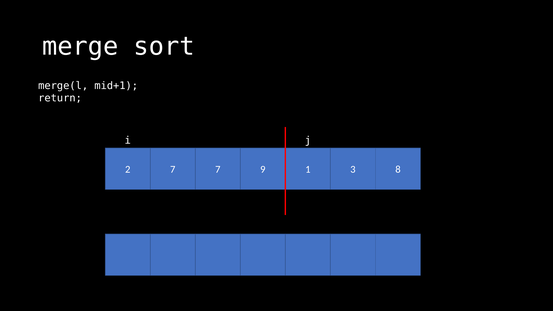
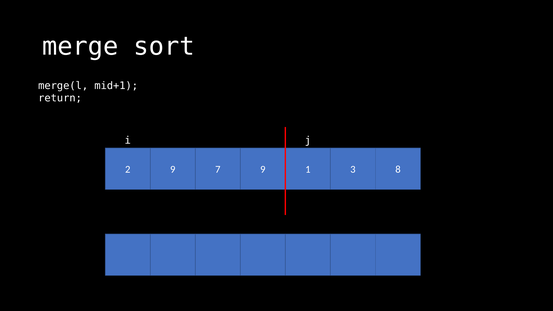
2 7: 7 -> 9 (173, 170)
